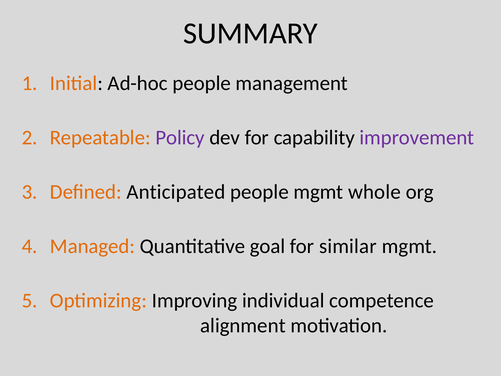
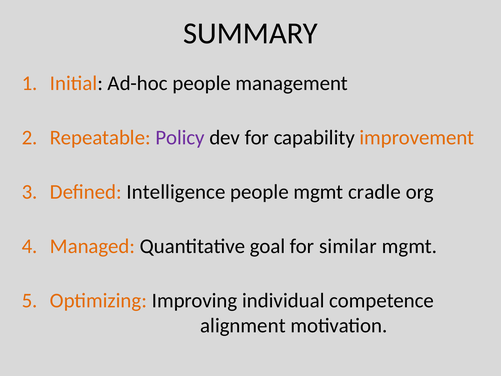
improvement colour: purple -> orange (417, 138)
Anticipated: Anticipated -> Intelligence (176, 192)
whole: whole -> cradle (374, 192)
